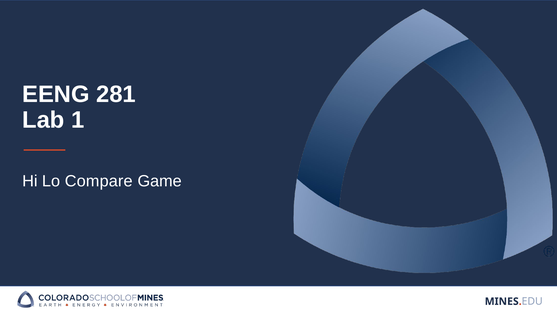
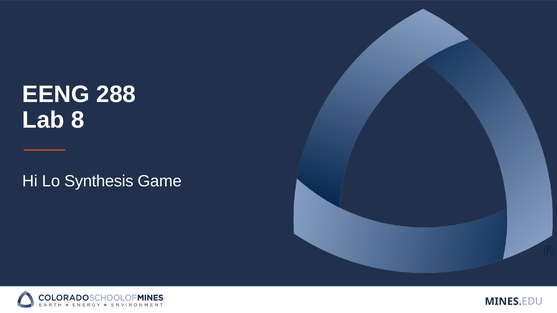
281: 281 -> 288 (116, 94)
1: 1 -> 8 (78, 120)
Compare: Compare -> Synthesis (99, 181)
